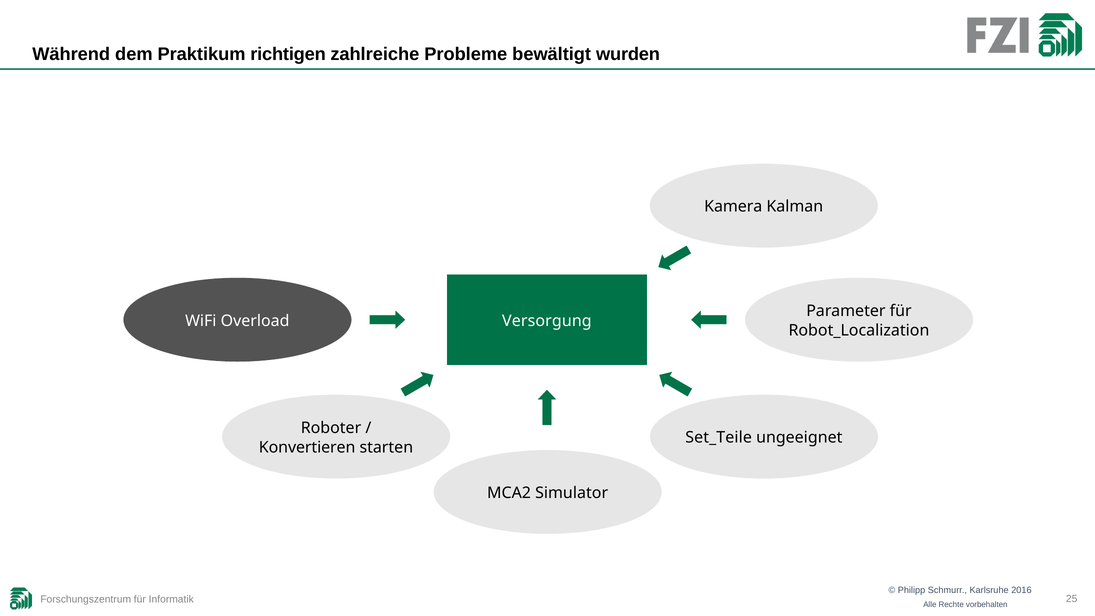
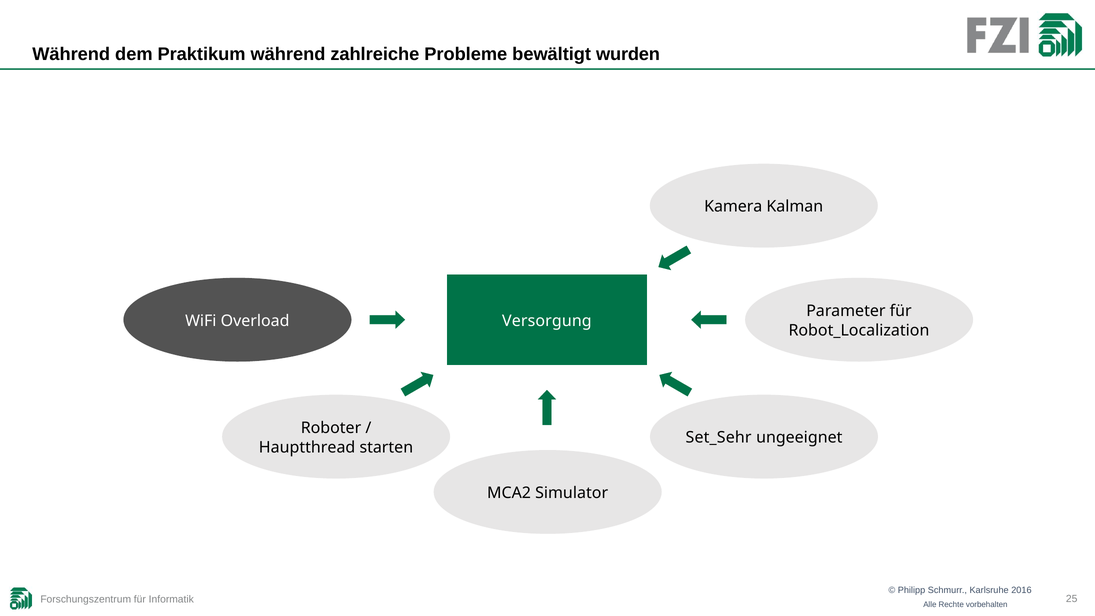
Praktikum richtigen: richtigen -> während (288, 54)
Set_Teile: Set_Teile -> Set_Sehr (719, 438)
Konvertieren: Konvertieren -> Hauptthread (307, 447)
